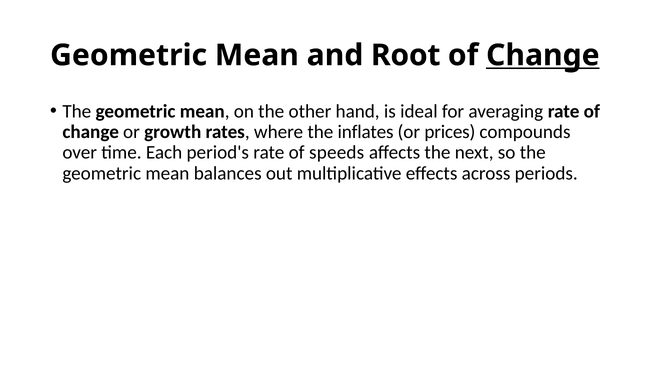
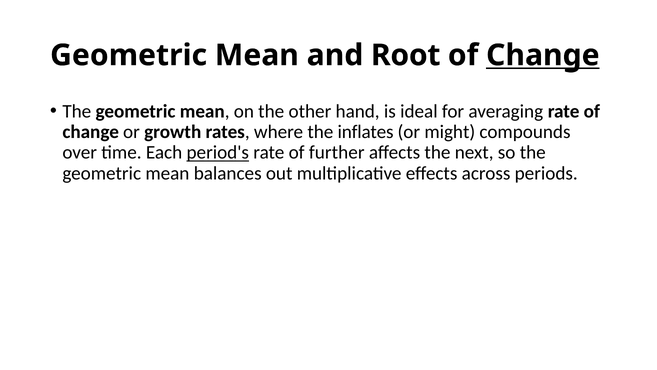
prices: prices -> might (450, 132)
period's underline: none -> present (218, 152)
speeds: speeds -> further (337, 152)
